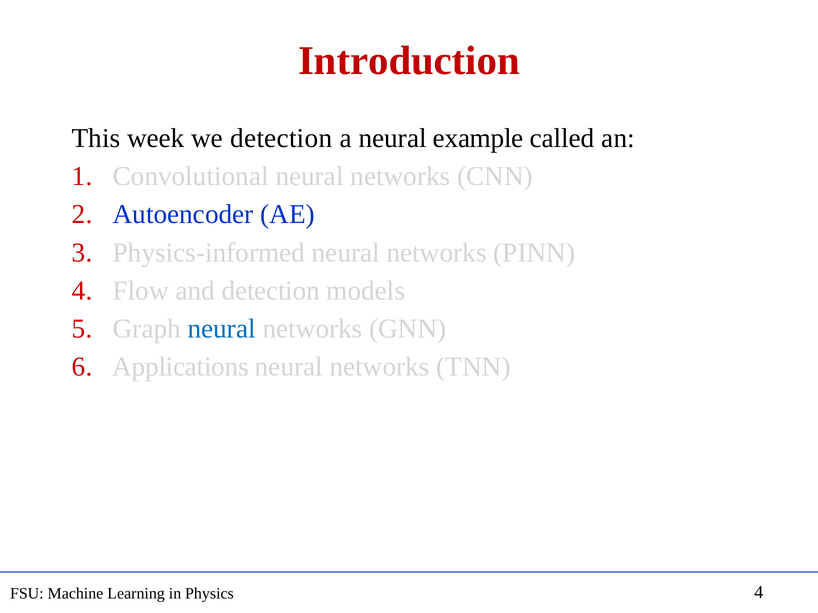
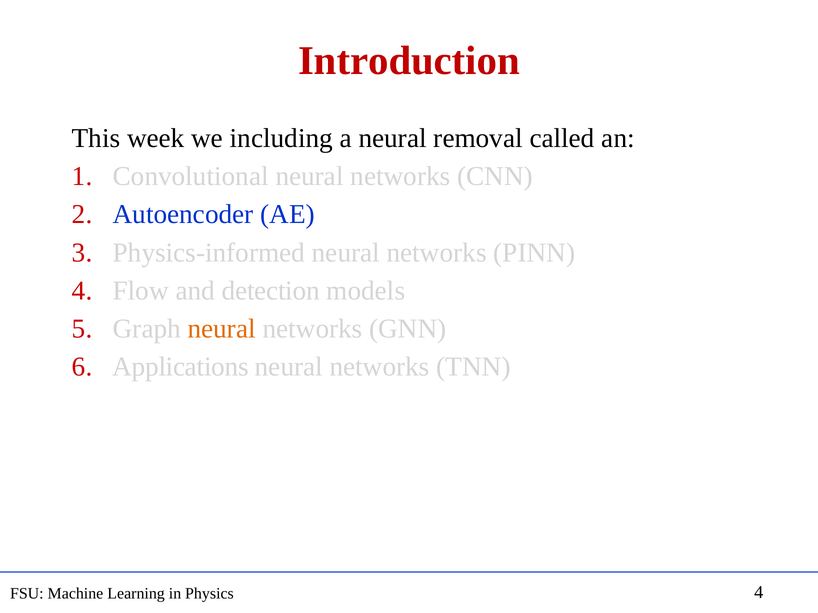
we detection: detection -> including (281, 138)
example: example -> removal (478, 138)
neural colour: blue -> orange (222, 329)
